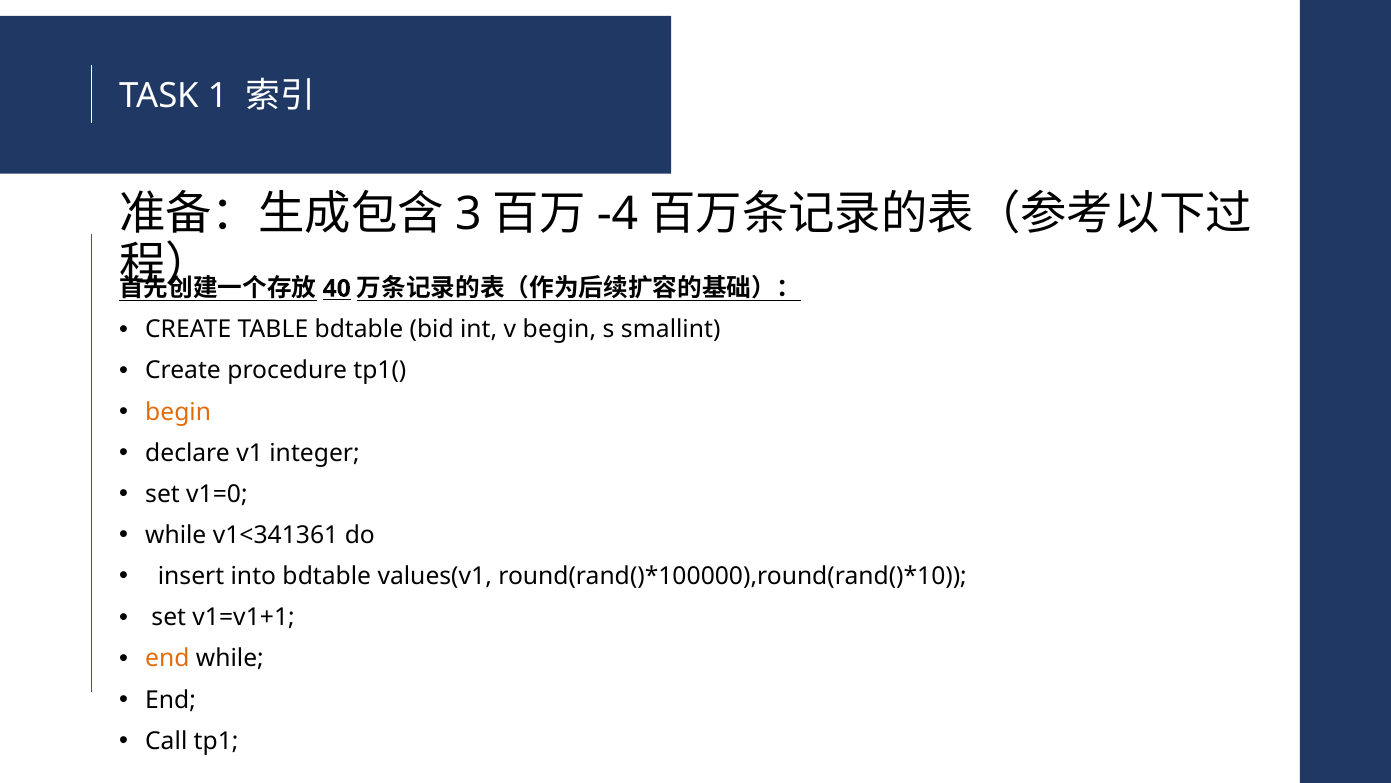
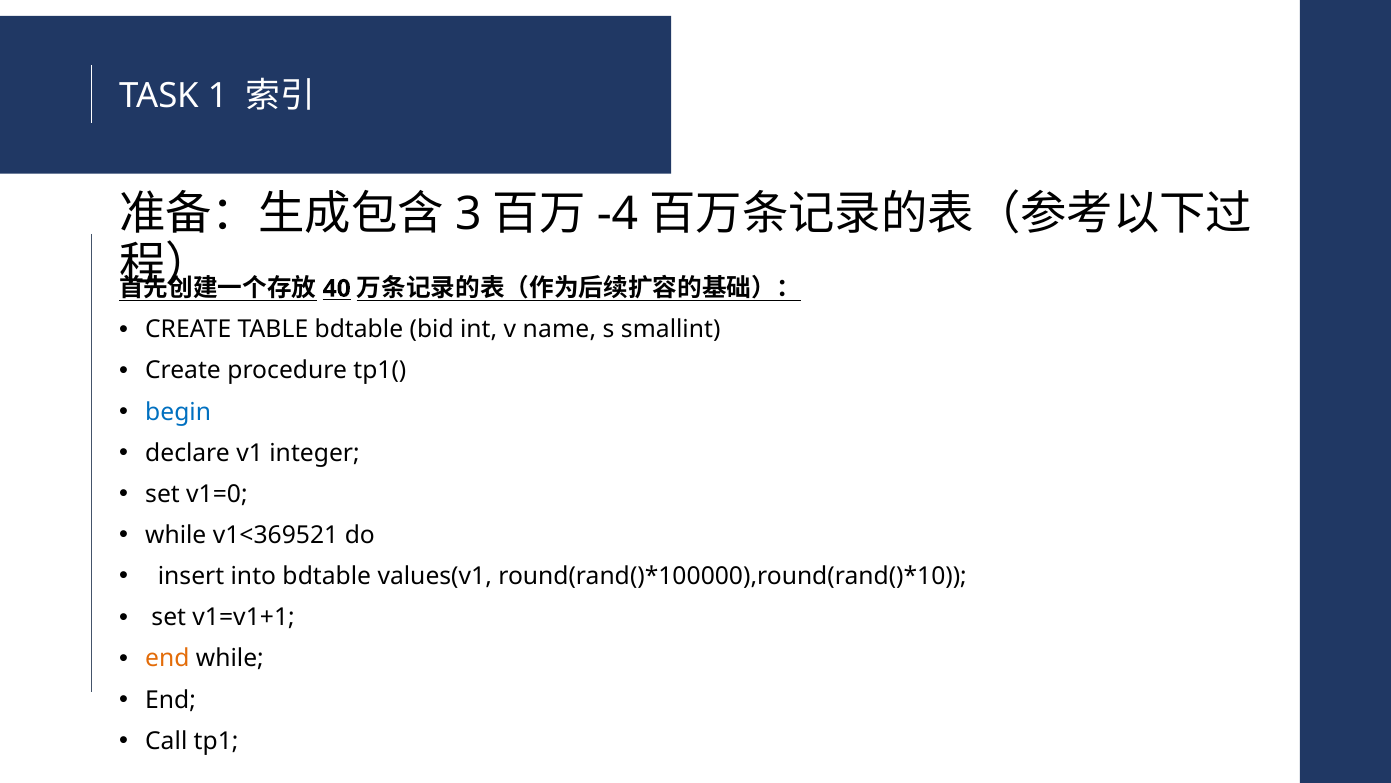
v begin: begin -> name (559, 329)
begin colour: orange -> blue (178, 412)
v1<341361: v1<341361 -> v1<369521 (276, 535)
